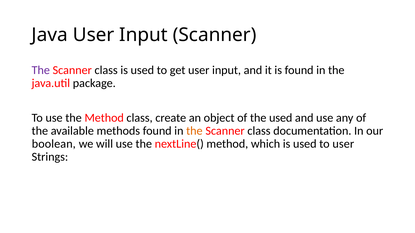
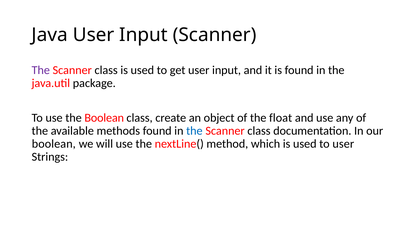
the Method: Method -> Boolean (104, 118)
the used: used -> float (281, 118)
the colour: orange -> blue (194, 131)
